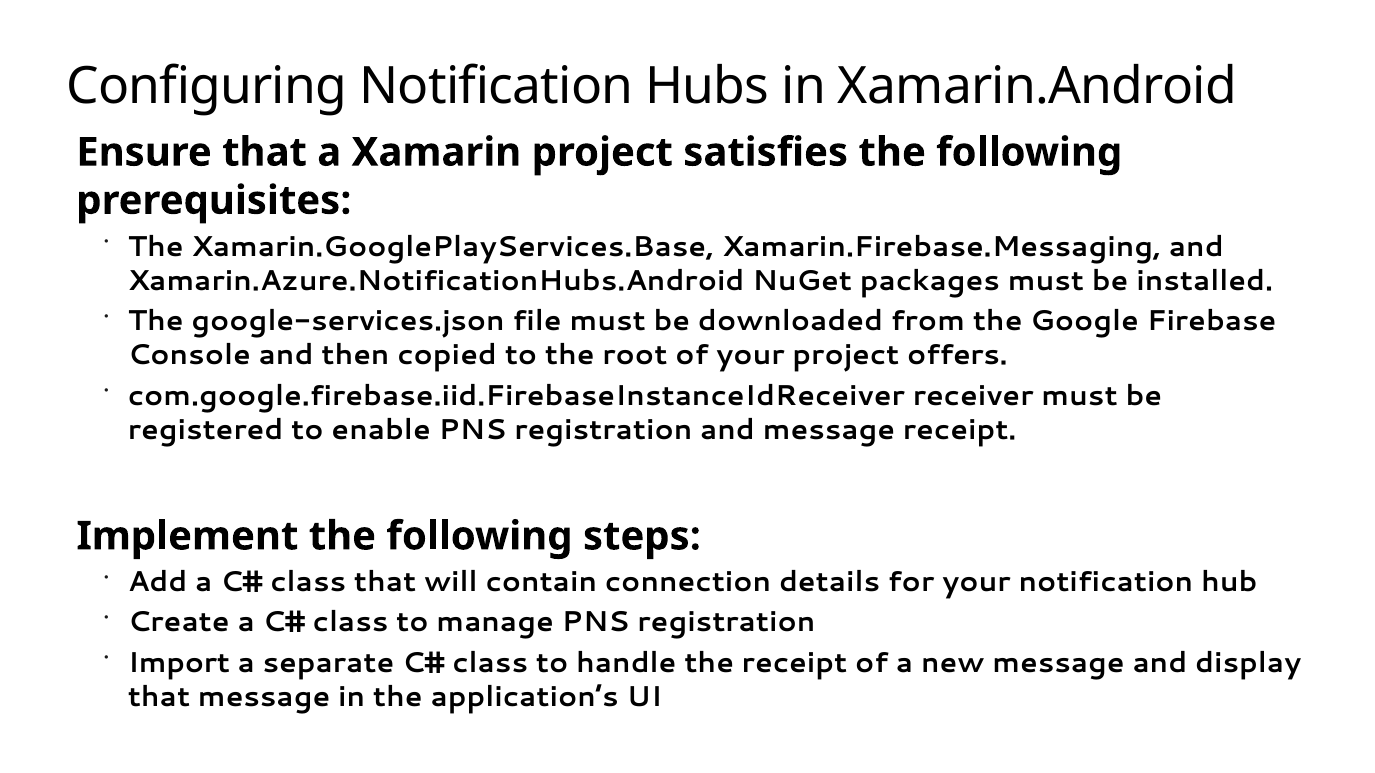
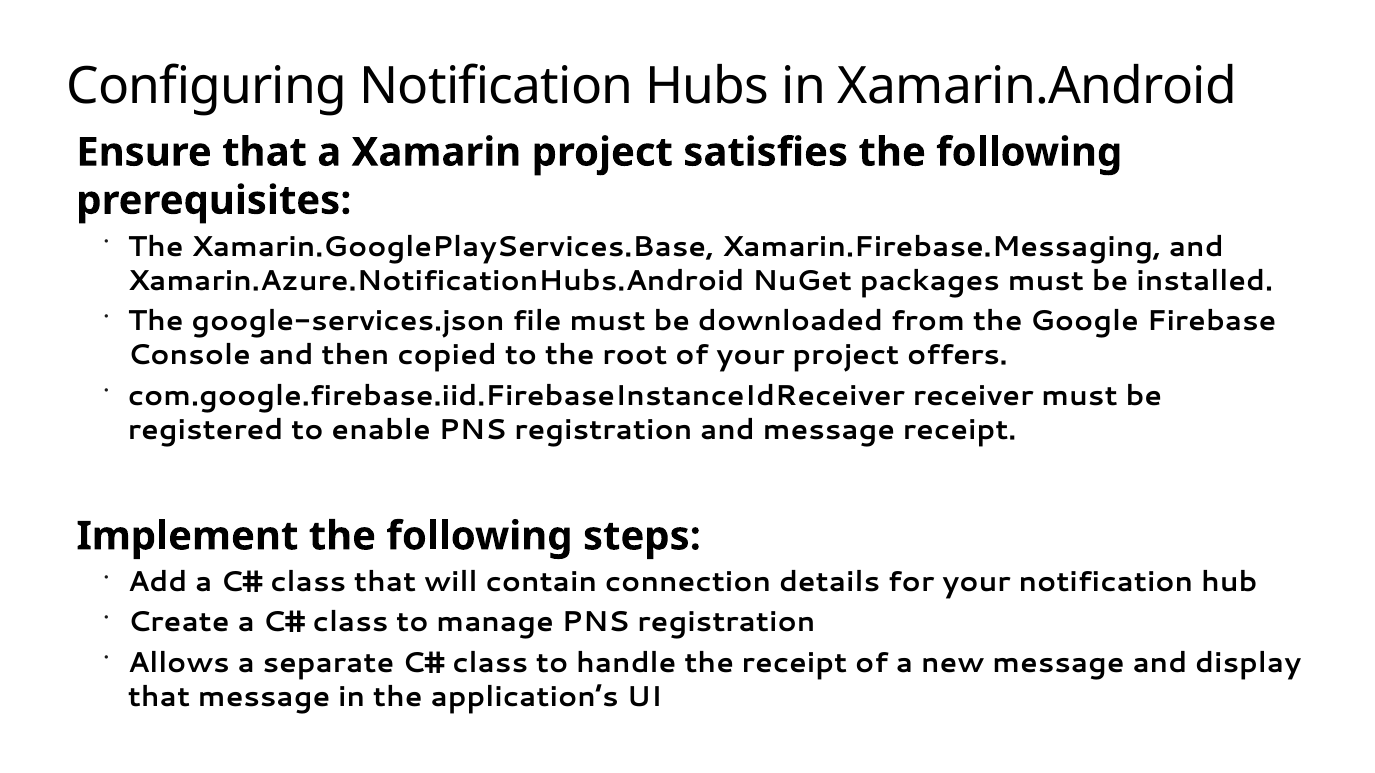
Import: Import -> Allows (179, 663)
